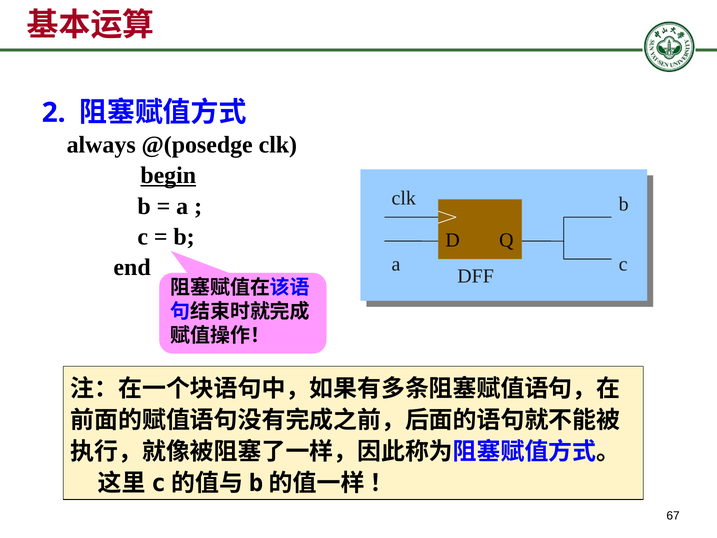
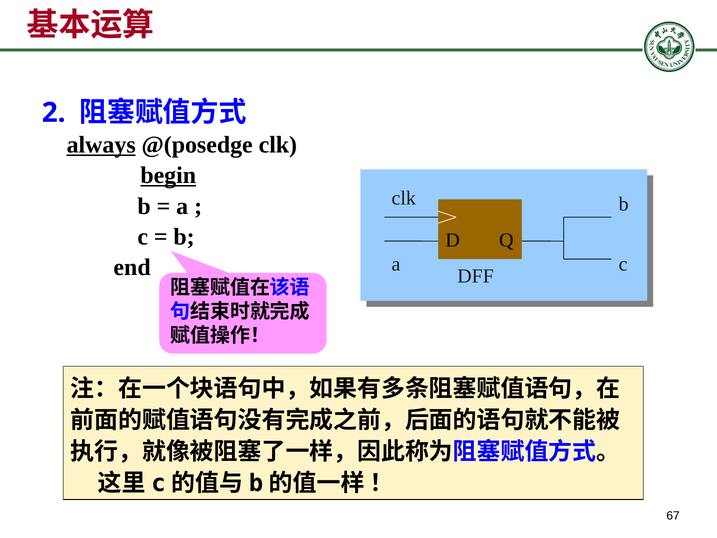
always underline: none -> present (101, 145)
